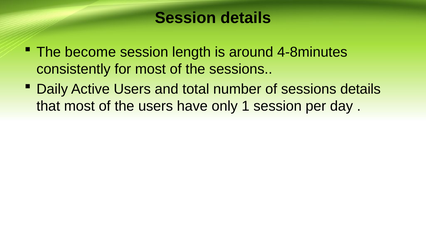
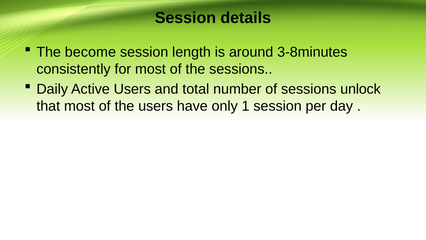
4-8minutes: 4-8minutes -> 3-8minutes (312, 52)
sessions details: details -> unlock (361, 89)
